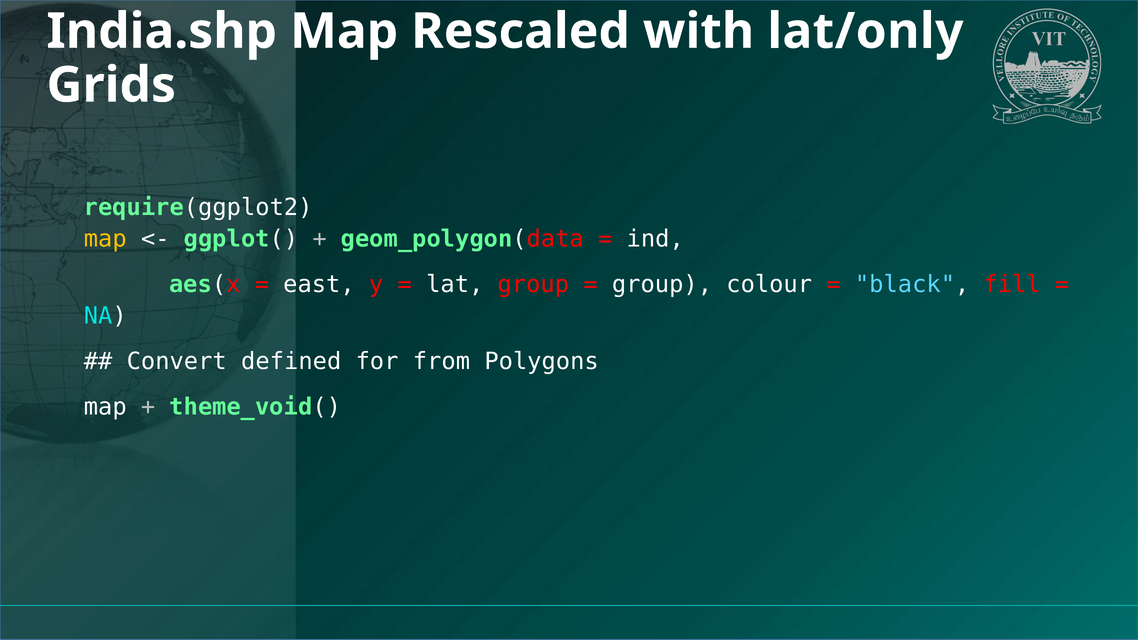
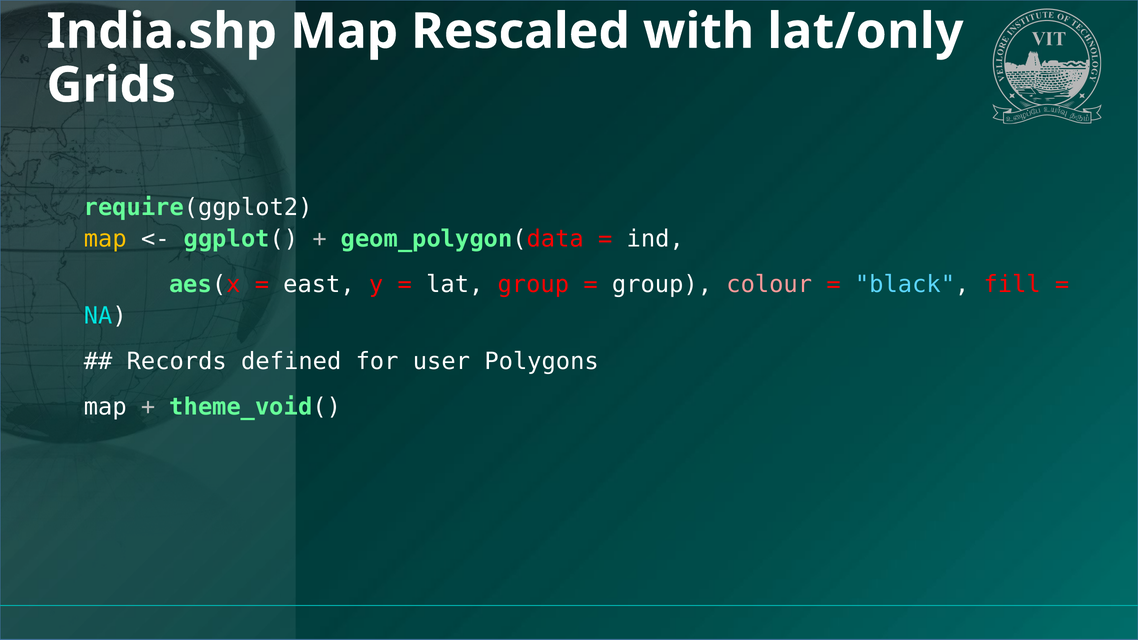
colour colour: white -> pink (769, 285)
Convert: Convert -> Records (177, 361)
from: from -> user (441, 361)
